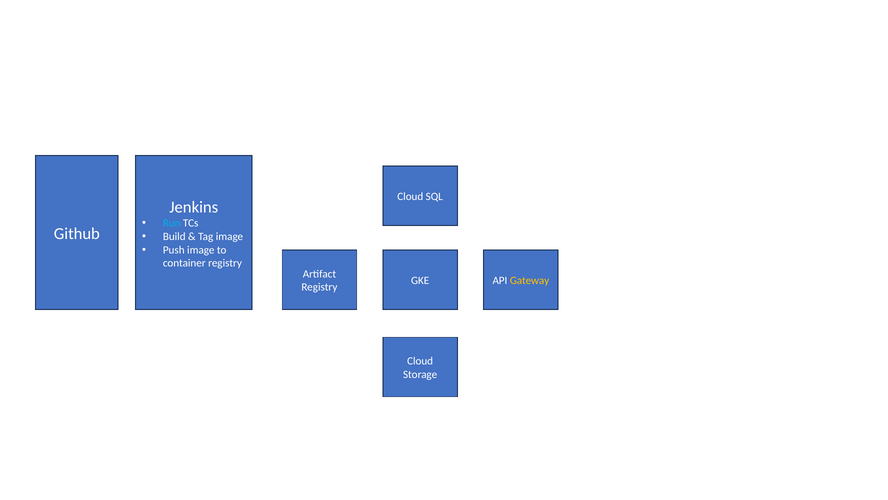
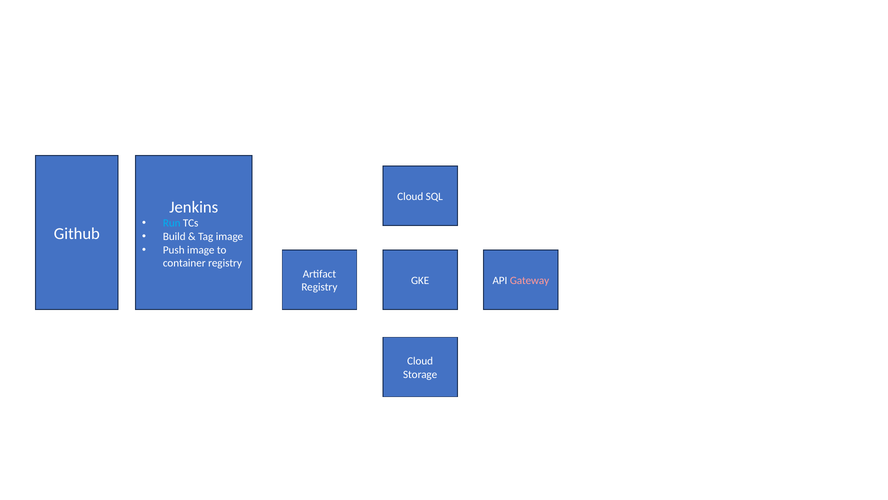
Gateway colour: yellow -> pink (530, 280)
